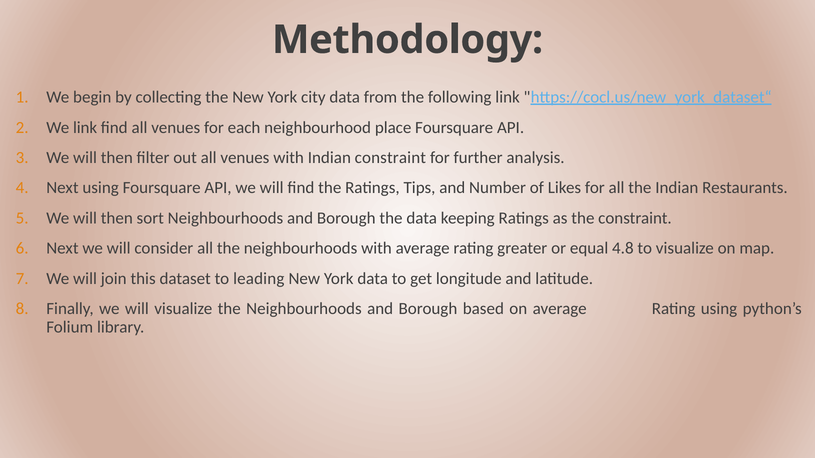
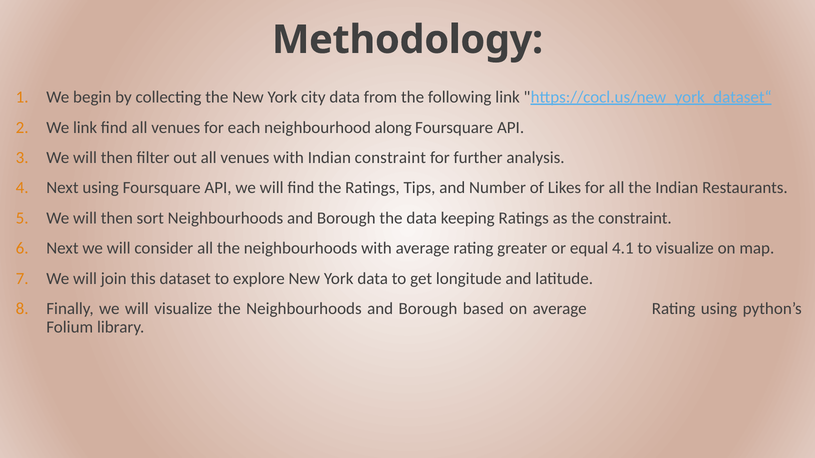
place: place -> along (393, 128)
4.8: 4.8 -> 4.1 (623, 249)
leading: leading -> explore (259, 279)
